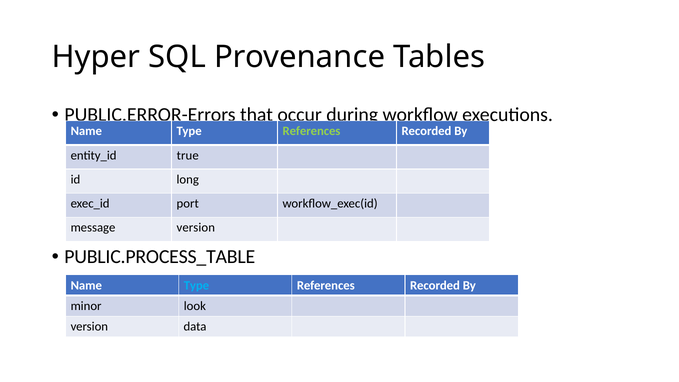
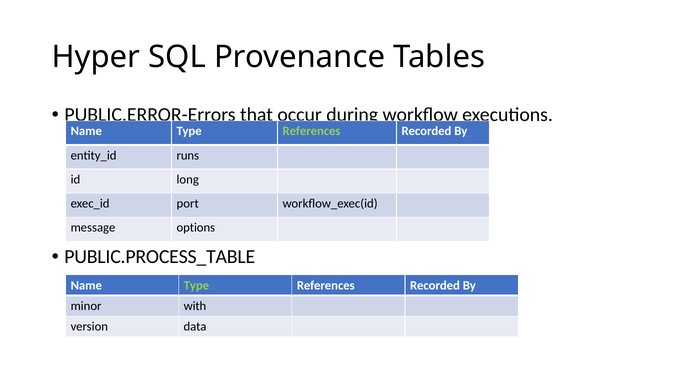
true: true -> runs (188, 155)
message version: version -> options (196, 228)
Type colour: light blue -> light green (196, 285)
look: look -> with (195, 306)
